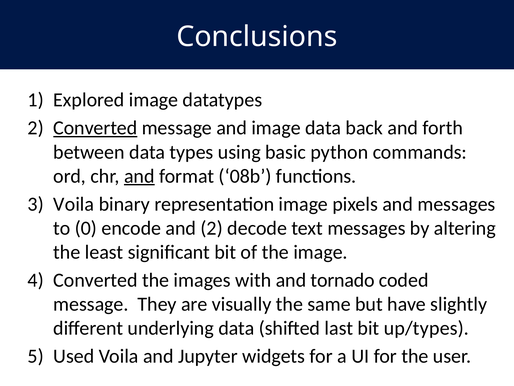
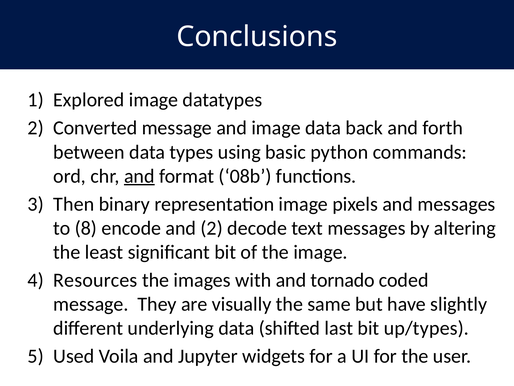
Converted underline: present -> none (95, 128)
Voila: Voila -> Then (74, 204)
0: 0 -> 8 (86, 228)
Converted: Converted -> Resources (95, 280)
